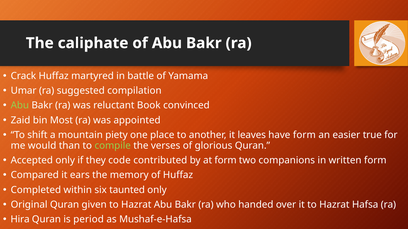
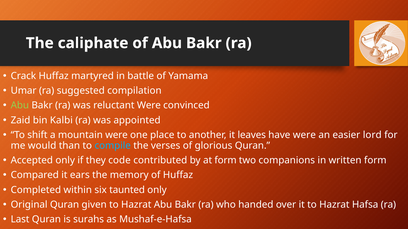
reluctant Book: Book -> Were (149, 106)
Most: Most -> Kalbi (61, 120)
mountain piety: piety -> were (117, 135)
have form: form -> were (304, 135)
true: true -> lord (372, 135)
compile colour: light green -> light blue (113, 146)
Hira: Hira -> Last (20, 220)
period: period -> surahs (89, 220)
